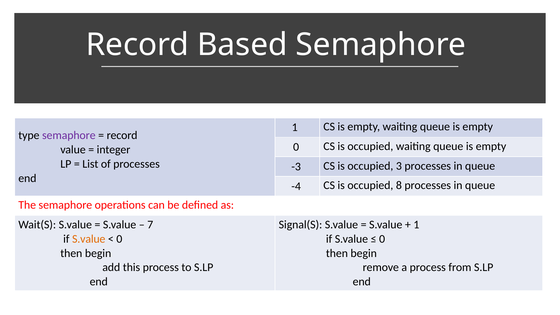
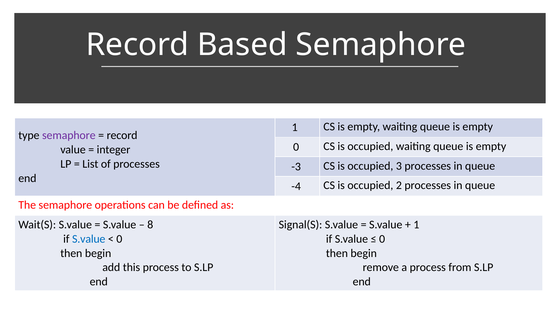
8: 8 -> 2 (399, 185)
7: 7 -> 8 (150, 225)
S.value colour: orange -> blue (89, 239)
